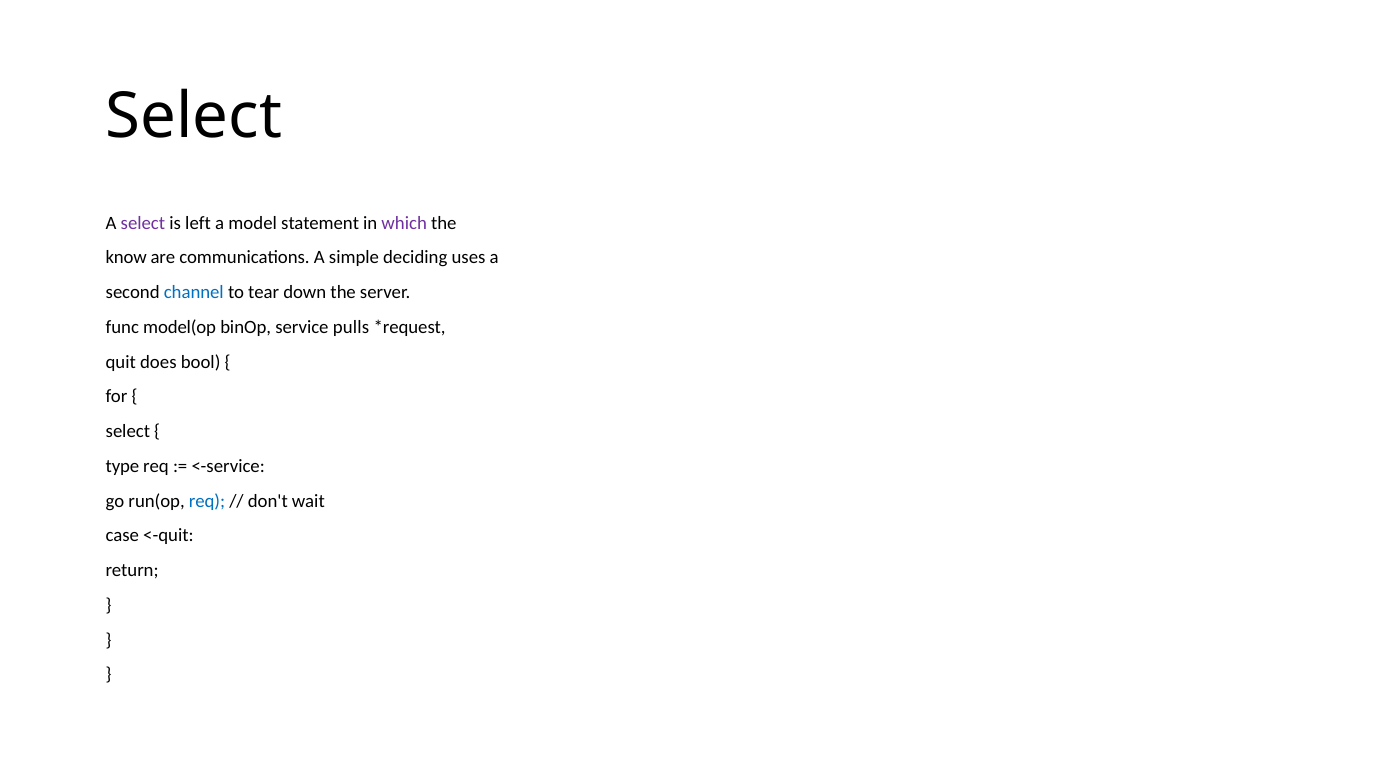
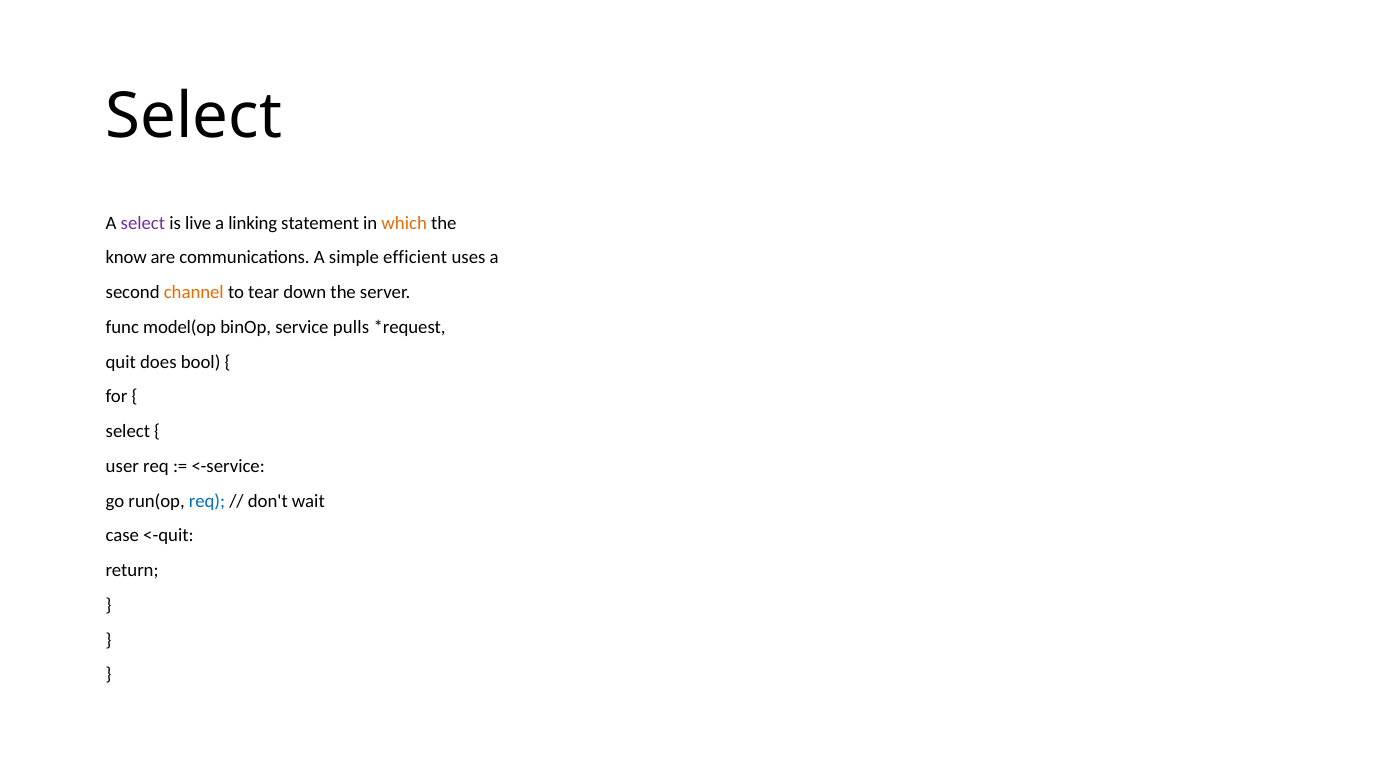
left: left -> live (198, 223)
model: model -> linking (253, 223)
which colour: purple -> orange (404, 223)
deciding: deciding -> efficient (415, 258)
channel colour: blue -> orange (194, 292)
type: type -> user (122, 466)
